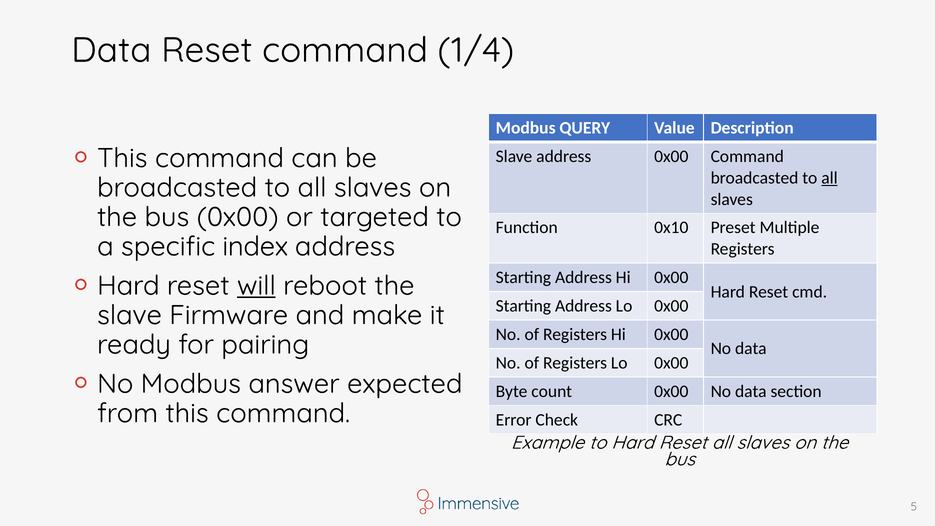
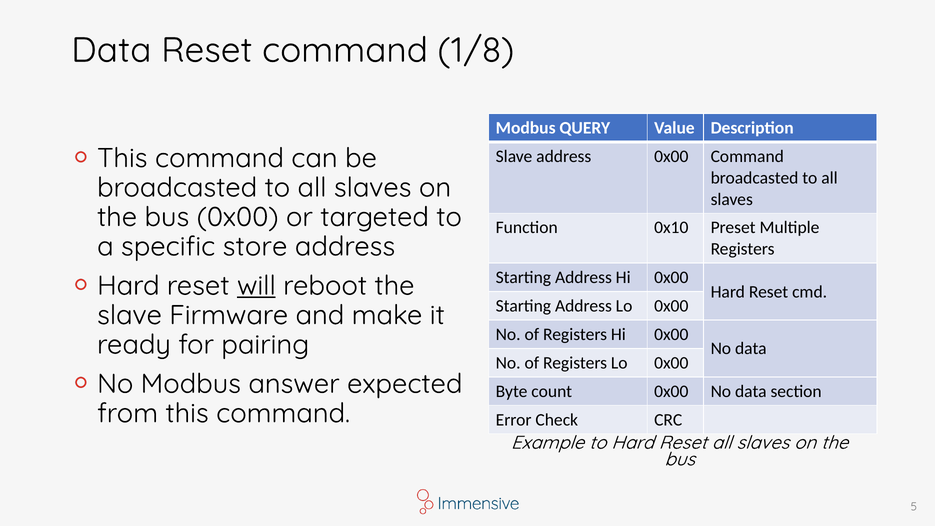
1/4: 1/4 -> 1/8 (476, 50)
all underline: present -> none (829, 178)
index: index -> store (255, 246)
